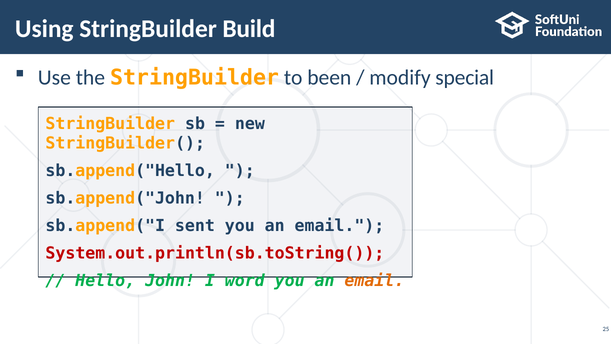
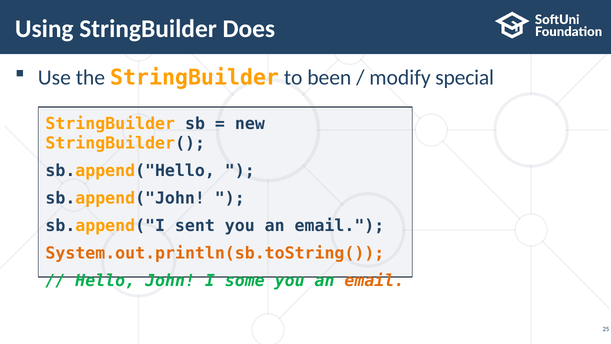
Build: Build -> Does (249, 29)
System.out.println(sb.toString( colour: red -> orange (215, 253)
word: word -> some (245, 281)
